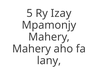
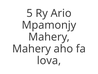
Izay: Izay -> Ario (61, 13)
lany: lany -> lova (49, 60)
